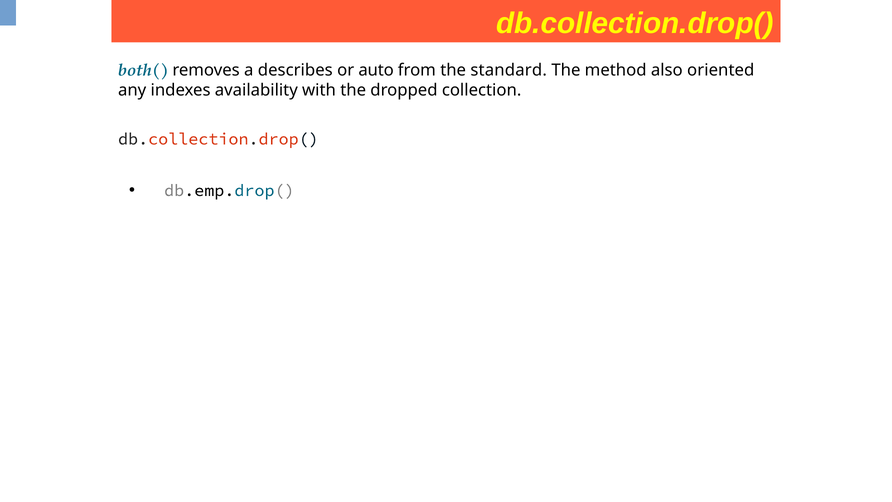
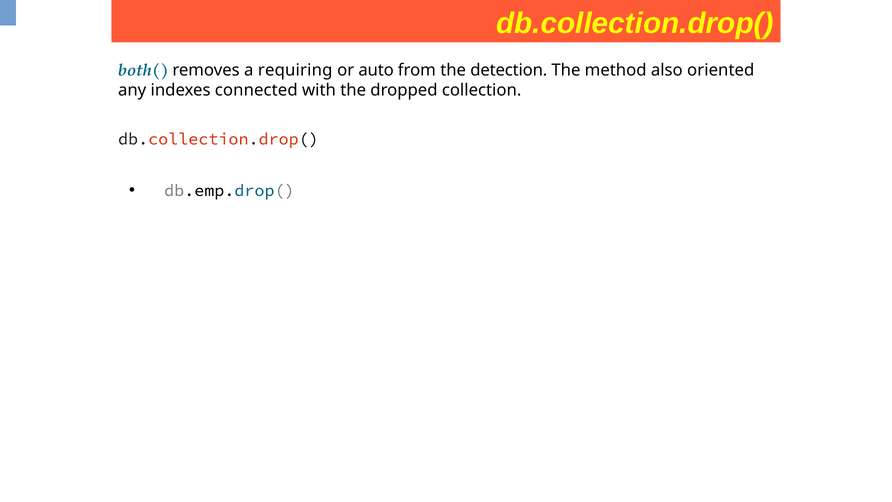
describes: describes -> requiring (295, 70)
standard: standard -> detection (509, 70)
availability: availability -> connected (256, 90)
